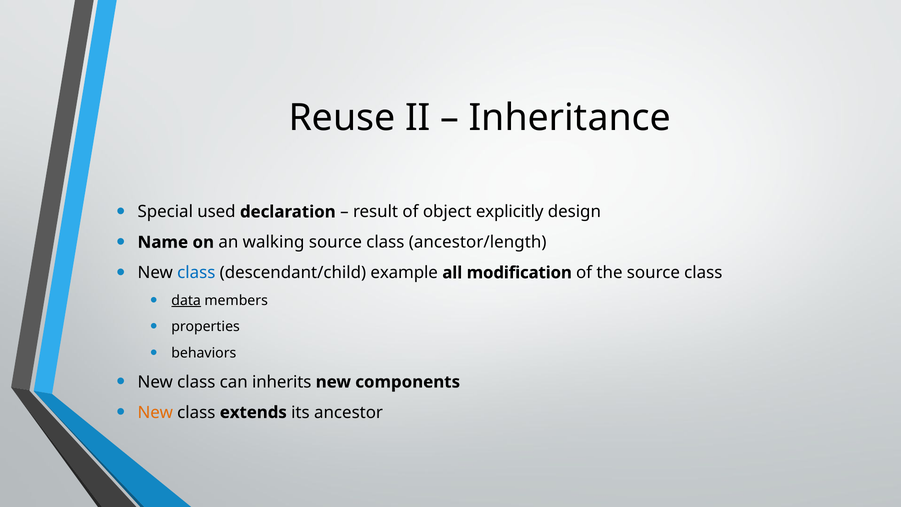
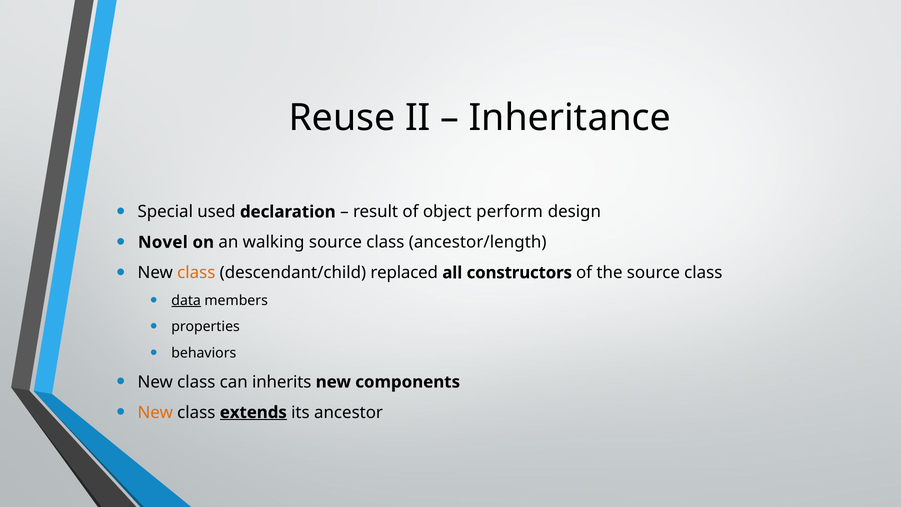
explicitly: explicitly -> perform (510, 212)
Name: Name -> Novel (163, 242)
class colour: blue -> orange (196, 273)
example: example -> replaced (404, 273)
modification: modification -> constructors (519, 273)
extends underline: none -> present (253, 412)
